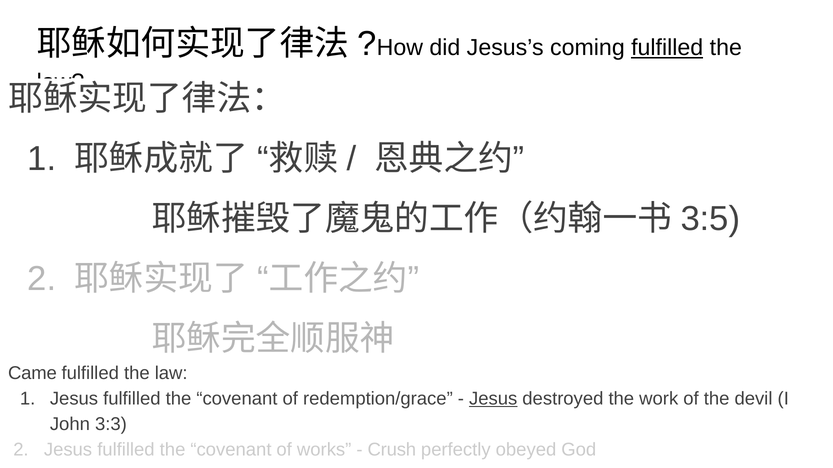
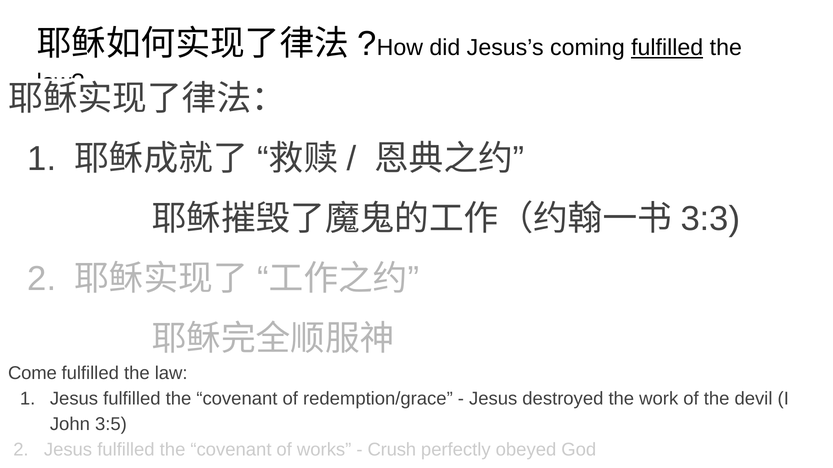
3:5: 3:5 -> 3:3 (710, 219)
Came: Came -> Come (32, 373)
Jesus underline: present -> none (493, 399)
3:3: 3:3 -> 3:5 (111, 424)
